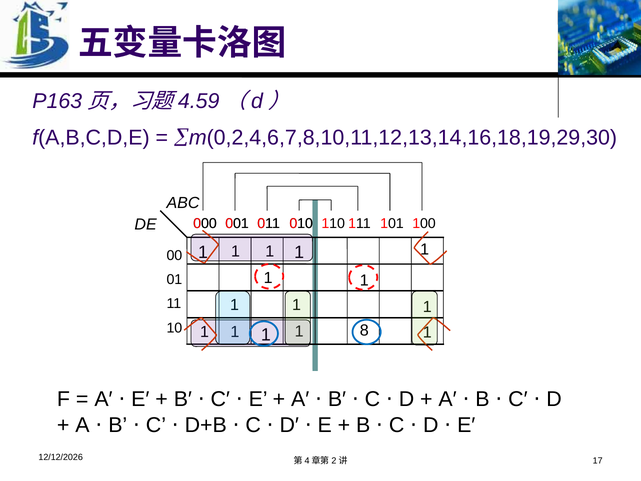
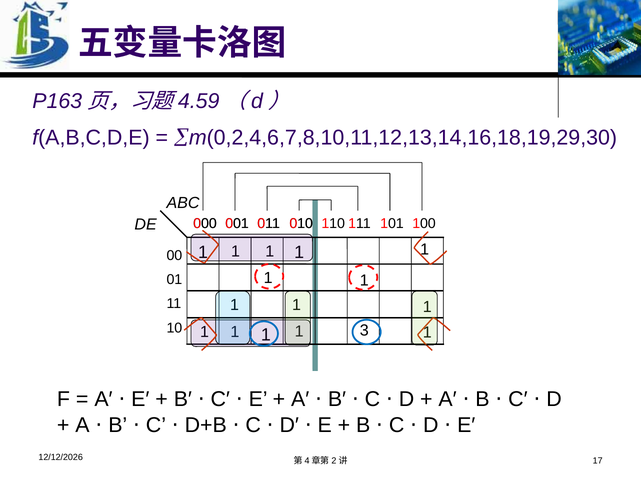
8: 8 -> 3 (364, 330)
